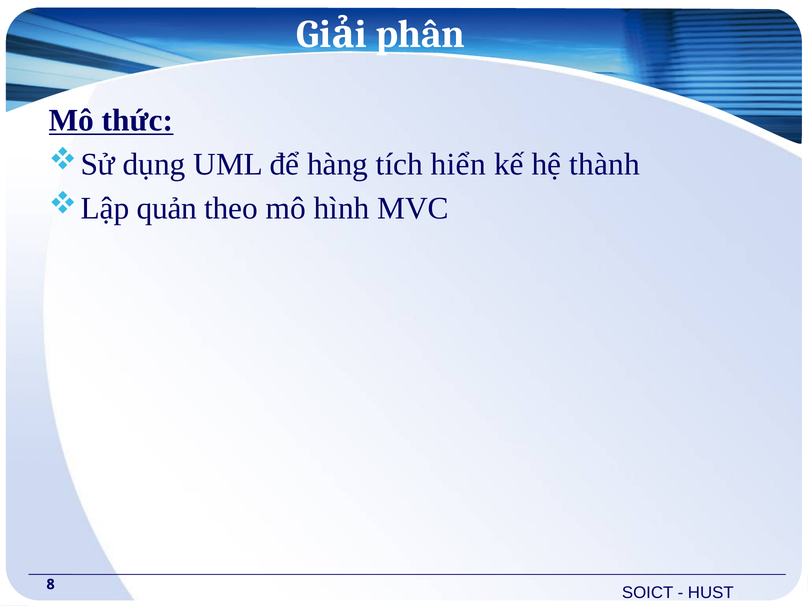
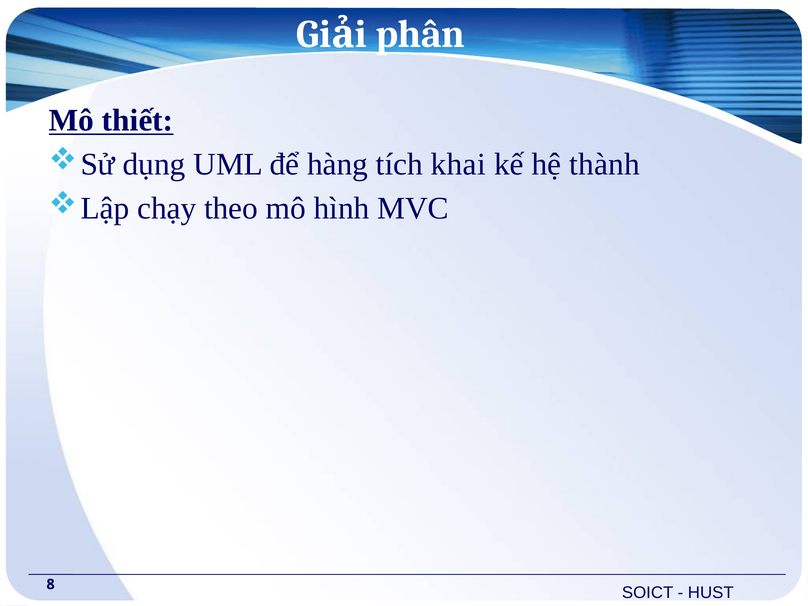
thức: thức -> thiết (138, 120)
hiển: hiển -> khai (458, 164)
quản: quản -> chạy (167, 208)
